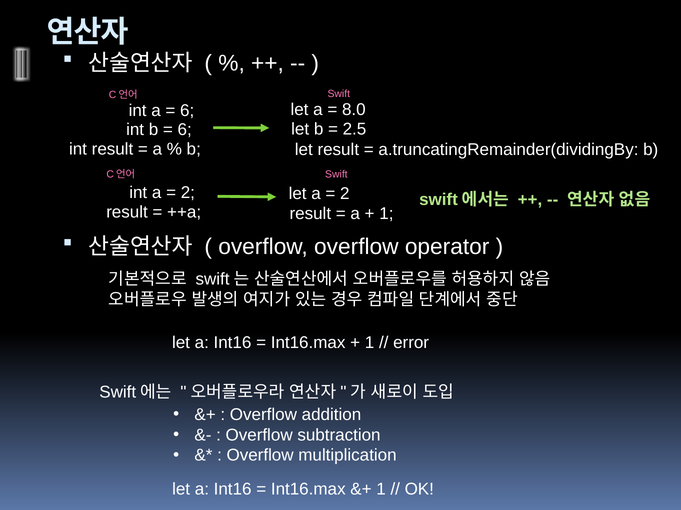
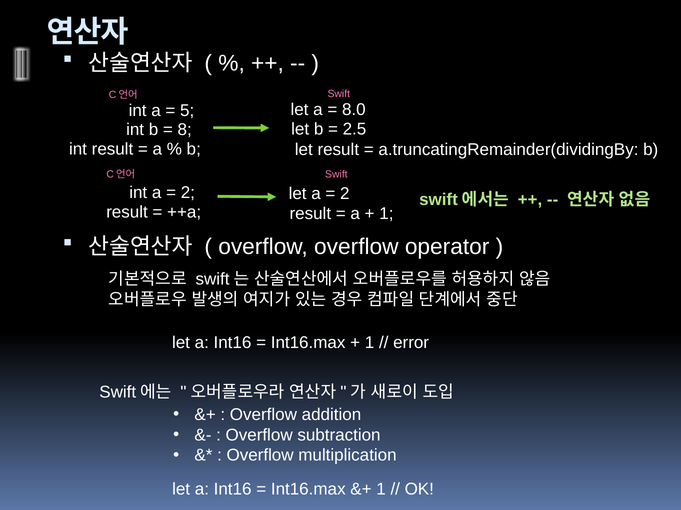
6: 6 -> 5 (187, 111)
6: 6 -> 8 (185, 130)
